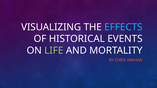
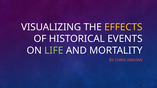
EFFECTS colour: light blue -> yellow (123, 27)
